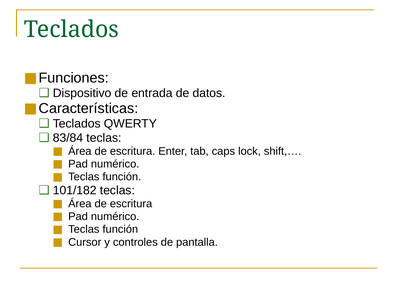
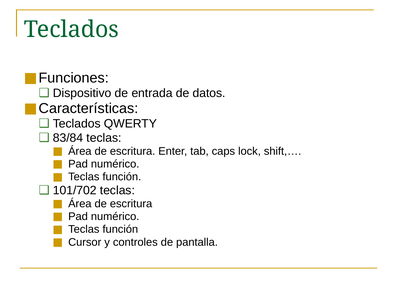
101/182: 101/182 -> 101/702 (75, 190)
